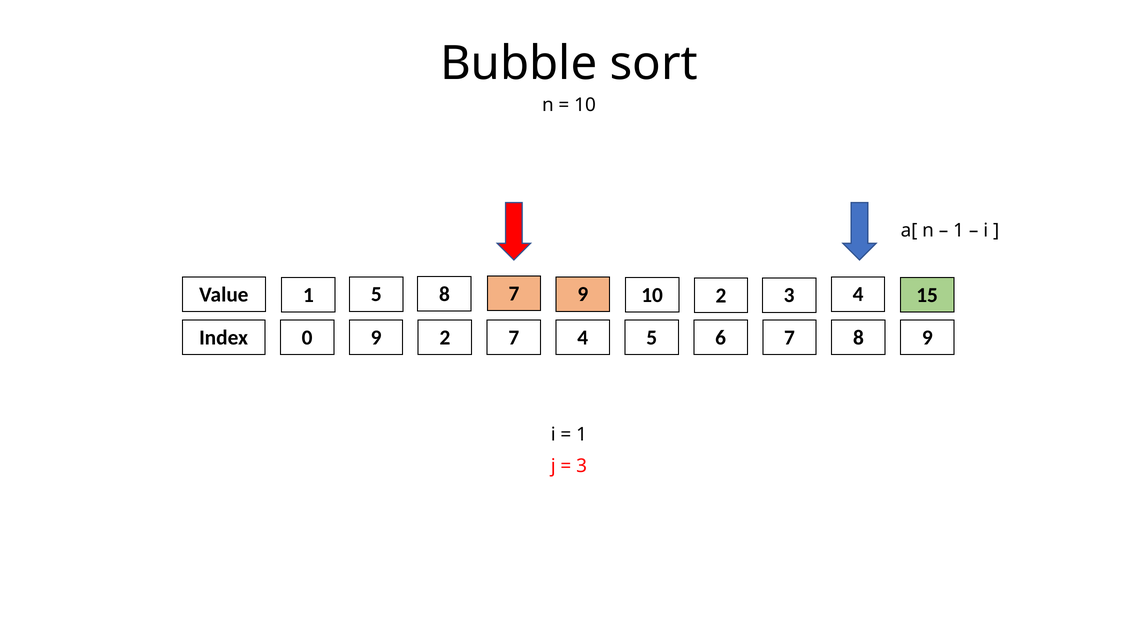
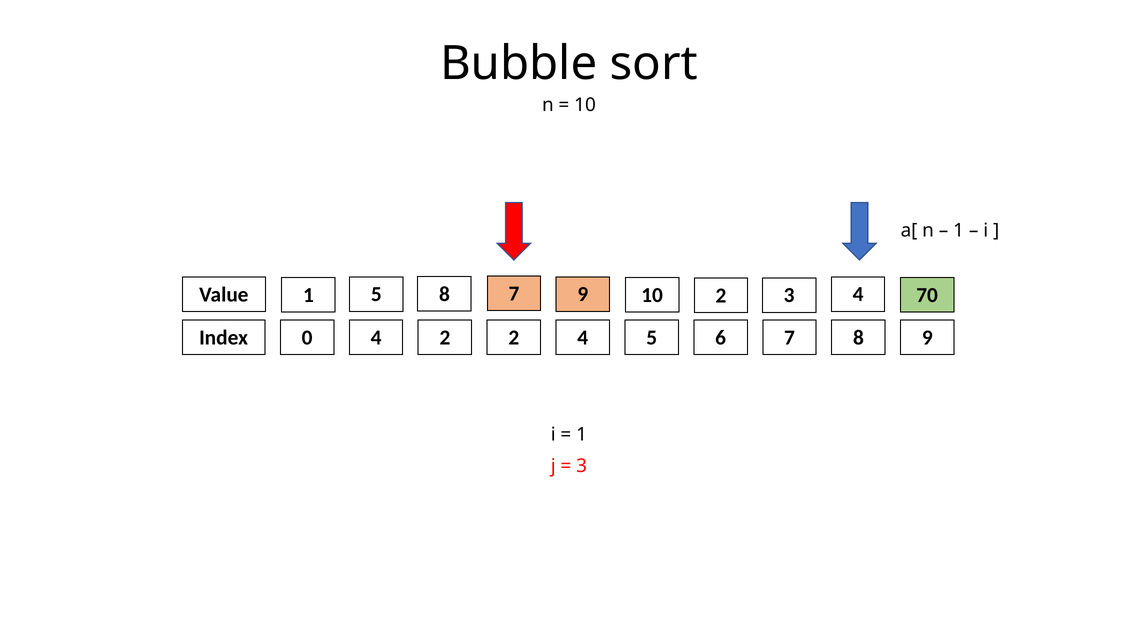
15: 15 -> 70 (927, 295)
Index 9: 9 -> 4 (376, 338)
2 7: 7 -> 2 (514, 338)
